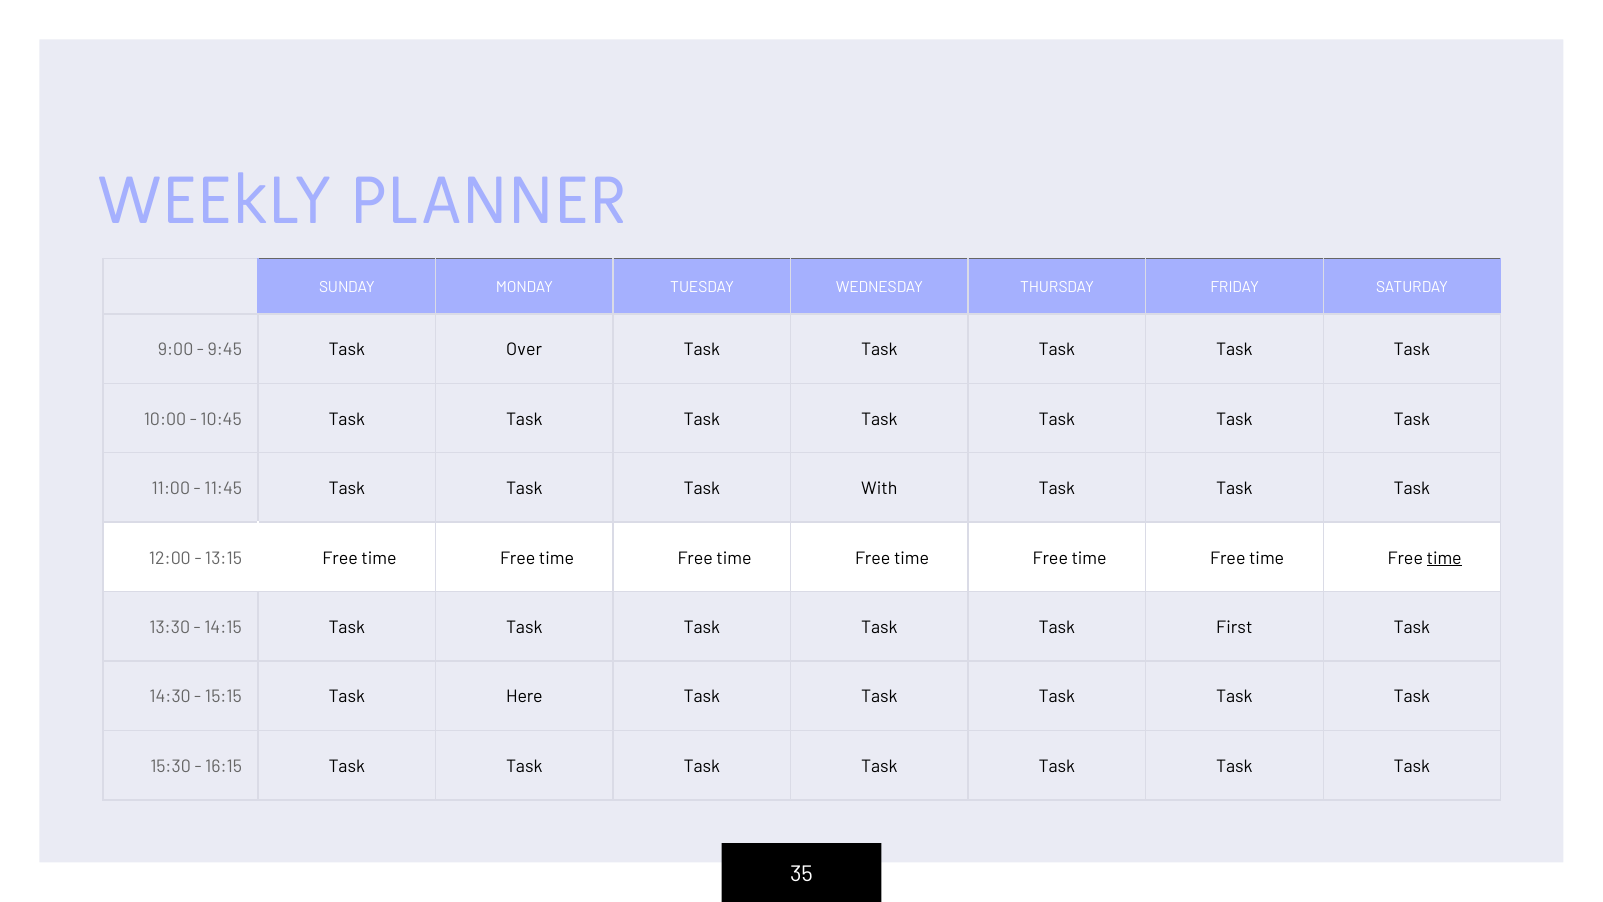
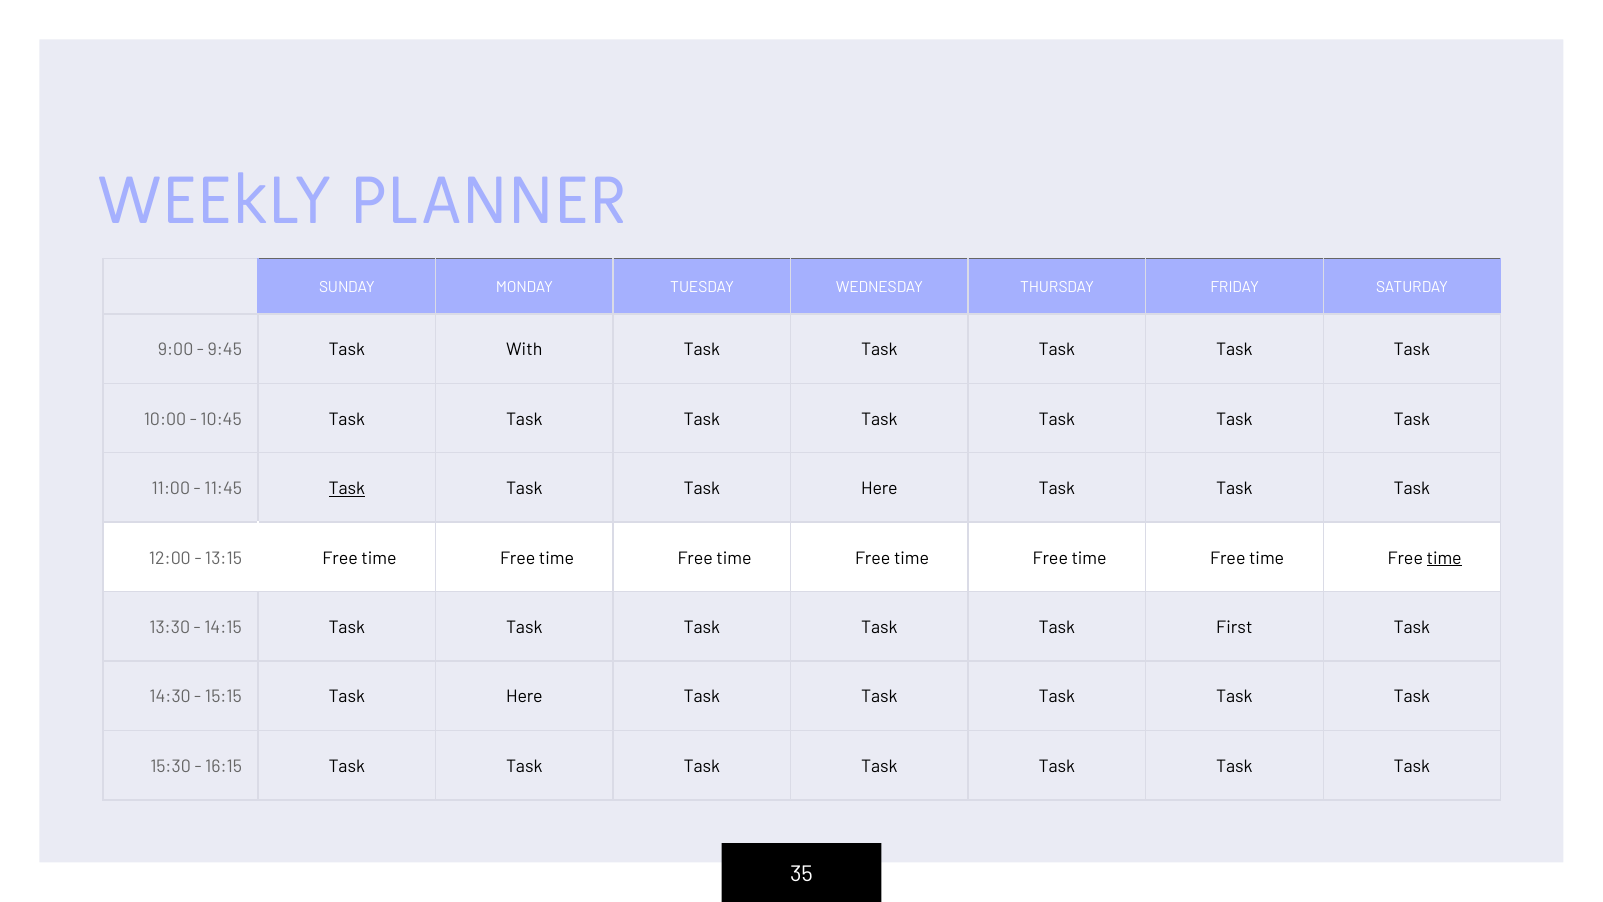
Over: Over -> With (524, 350)
Task underline: none -> present (347, 489)
Task Task With: With -> Here (879, 489)
